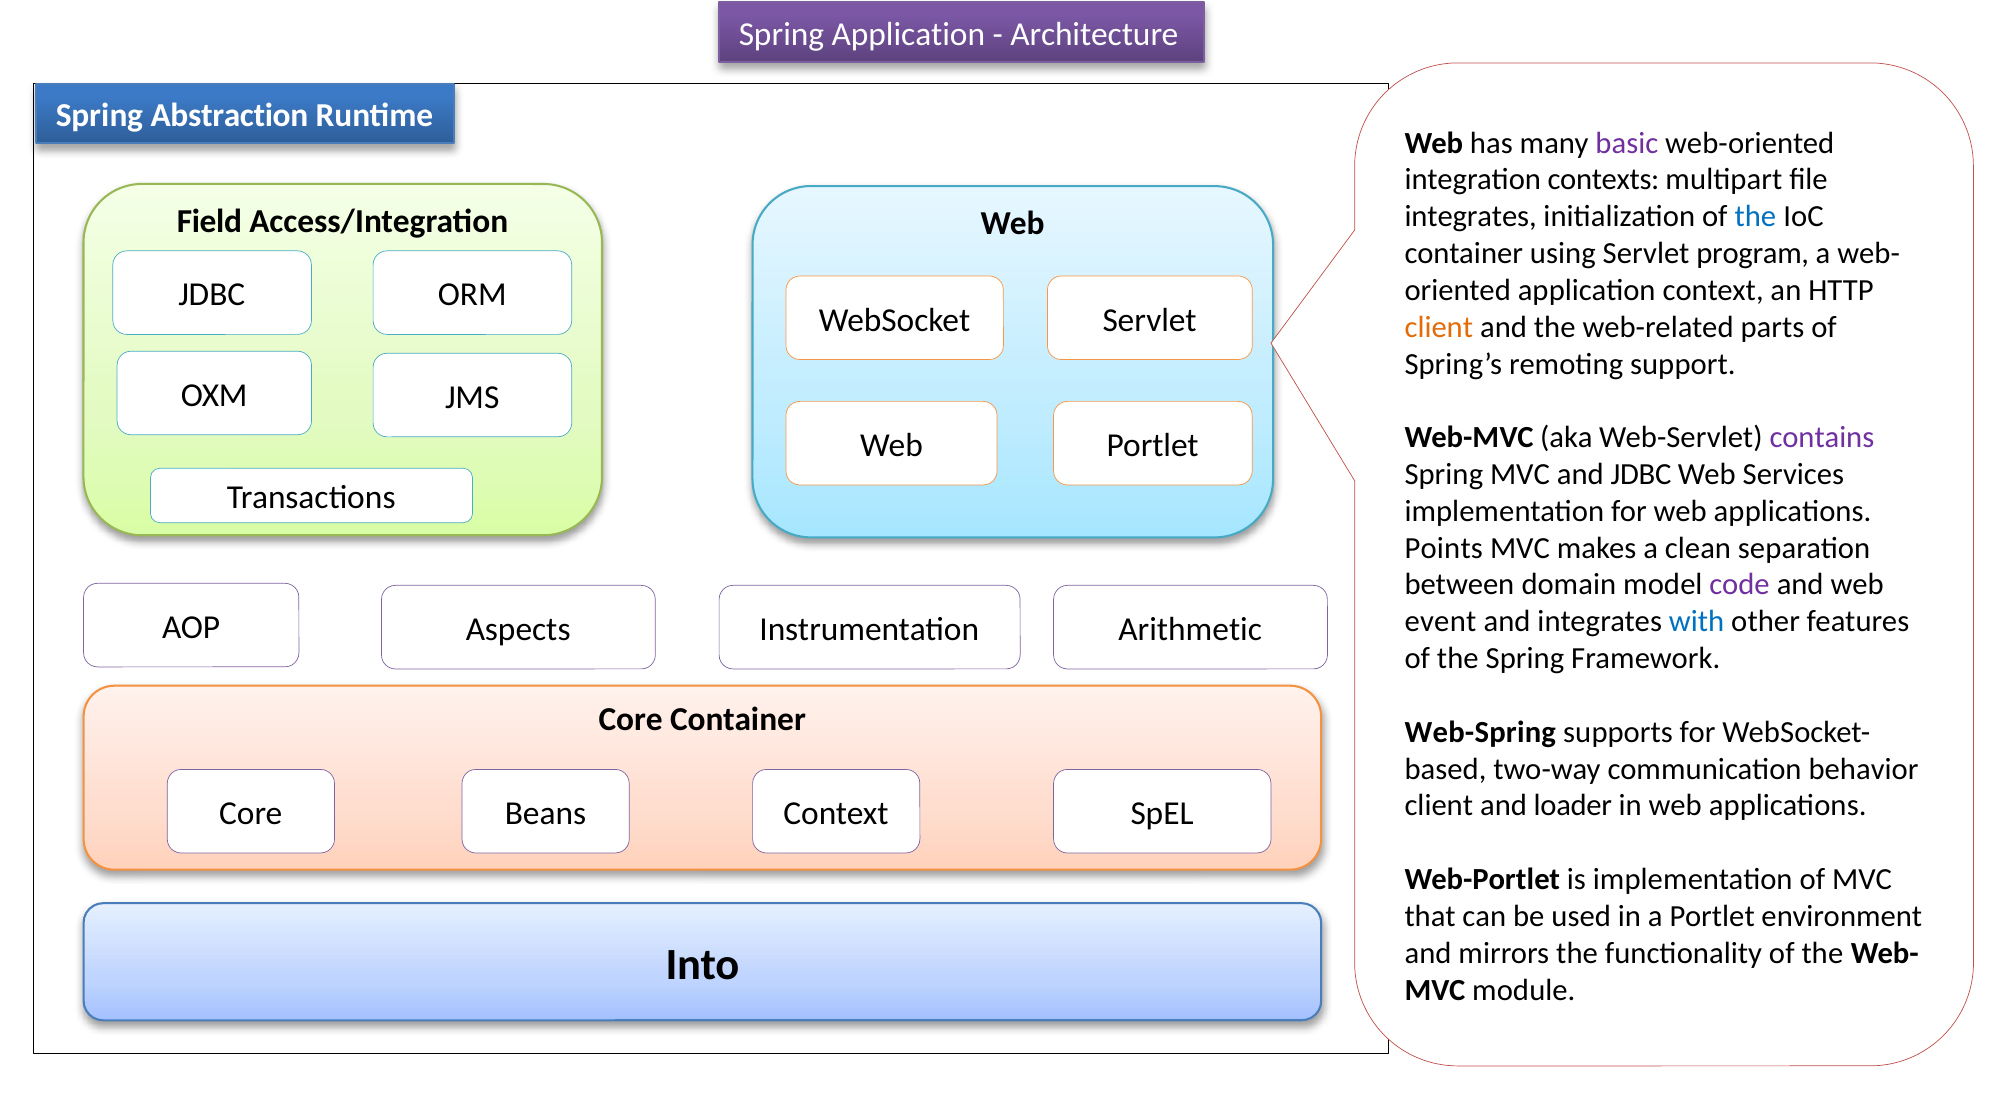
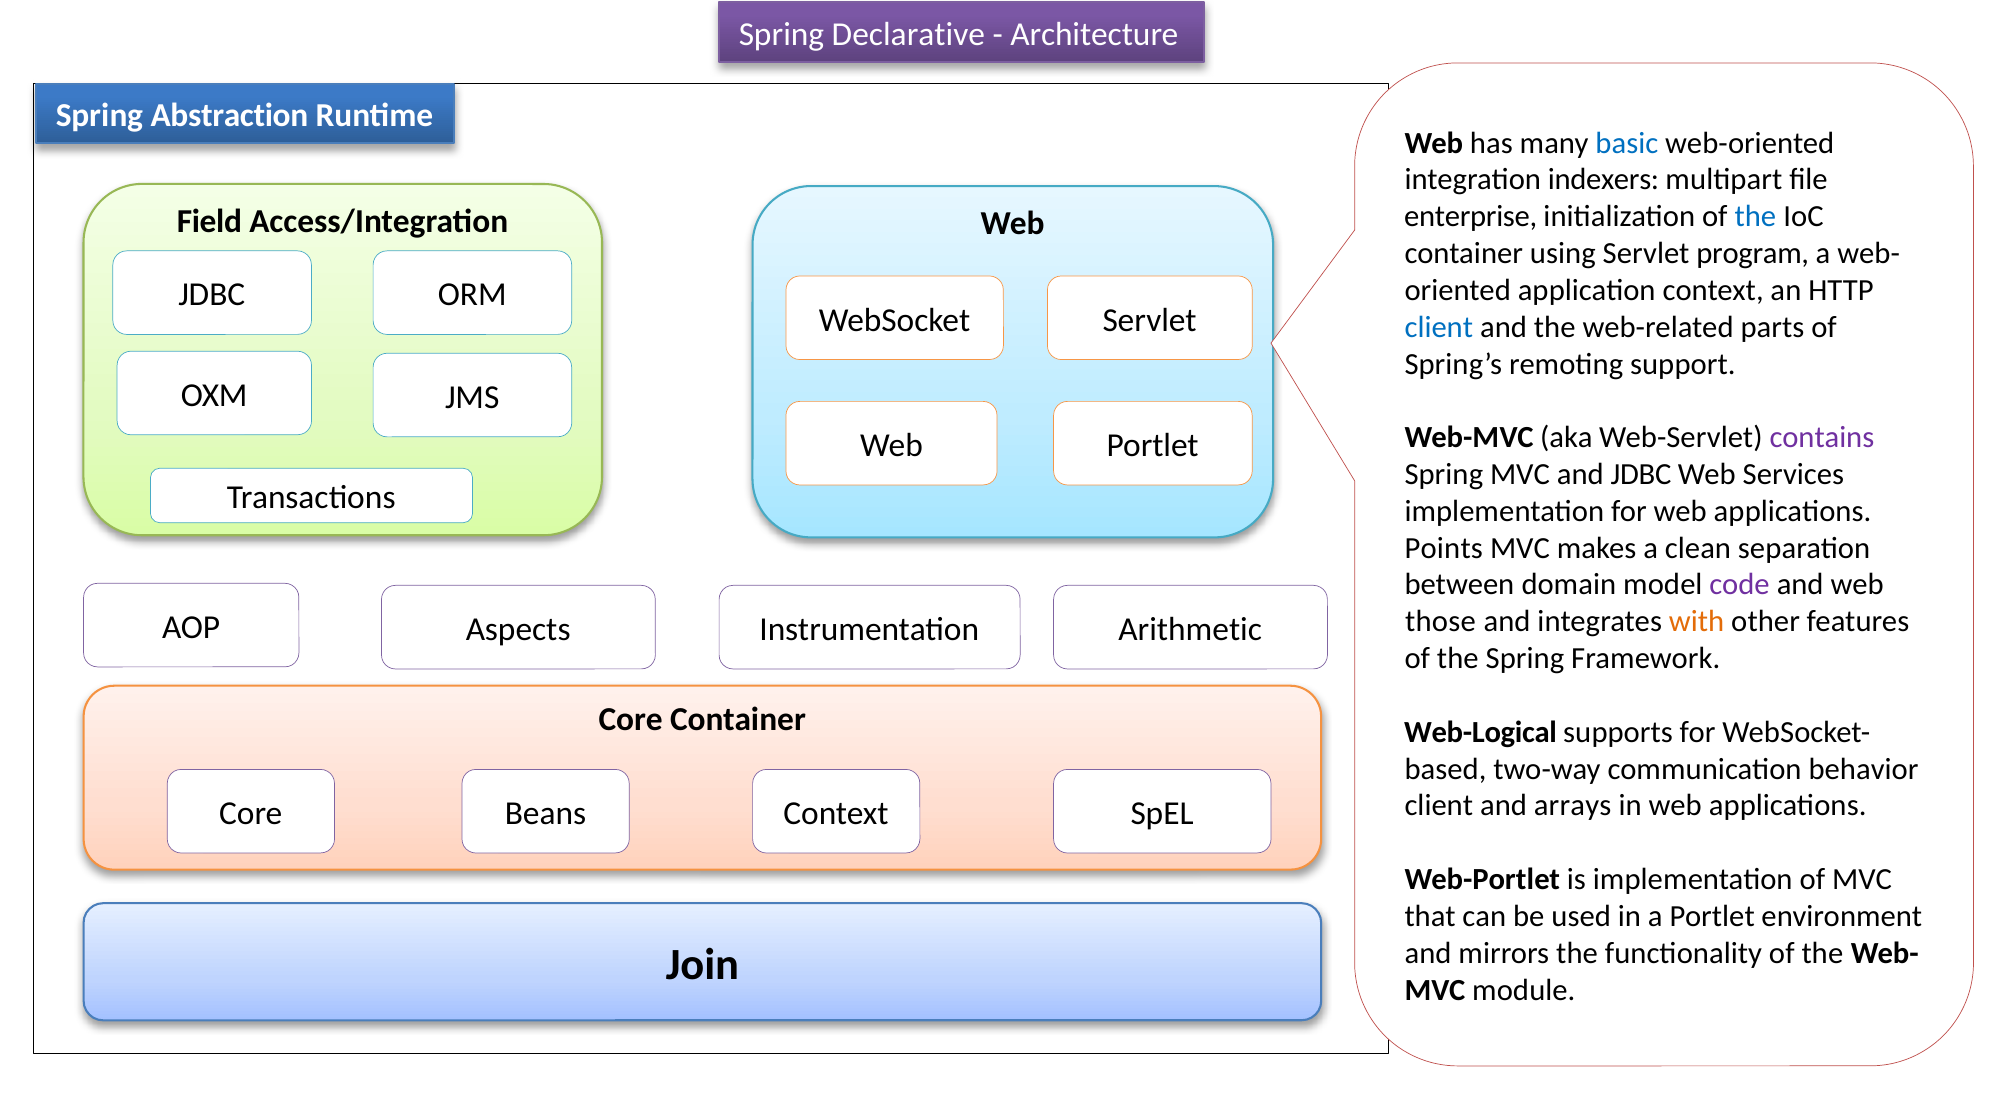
Spring Application: Application -> Declarative (908, 34)
basic colour: purple -> blue (1627, 143)
contexts: contexts -> indexers (1603, 180)
integrates: integrates -> enterprise (1471, 217)
client colour: orange -> blue (1439, 327)
event: event -> those (1440, 622)
with colour: blue -> orange (1697, 622)
Web-Spring: Web-Spring -> Web-Logical (1481, 732)
loader: loader -> arrays (1573, 806)
Into: Into -> Join (702, 965)
